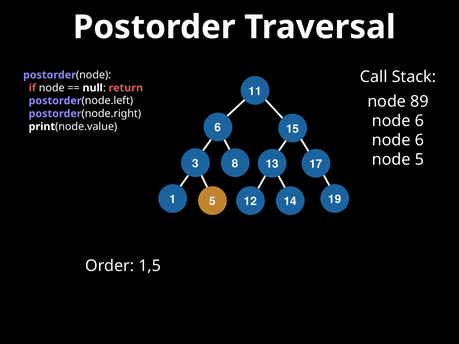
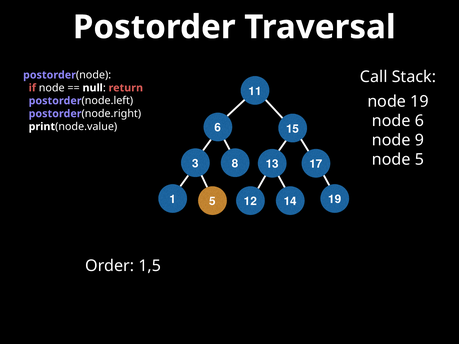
node 89: 89 -> 19 (419, 102)
6: 6 -> 9 (419, 140)
